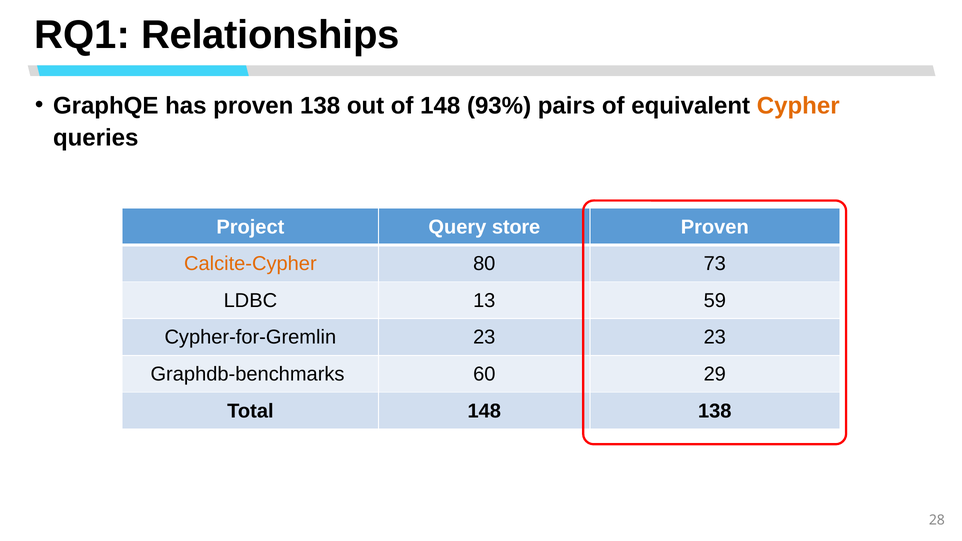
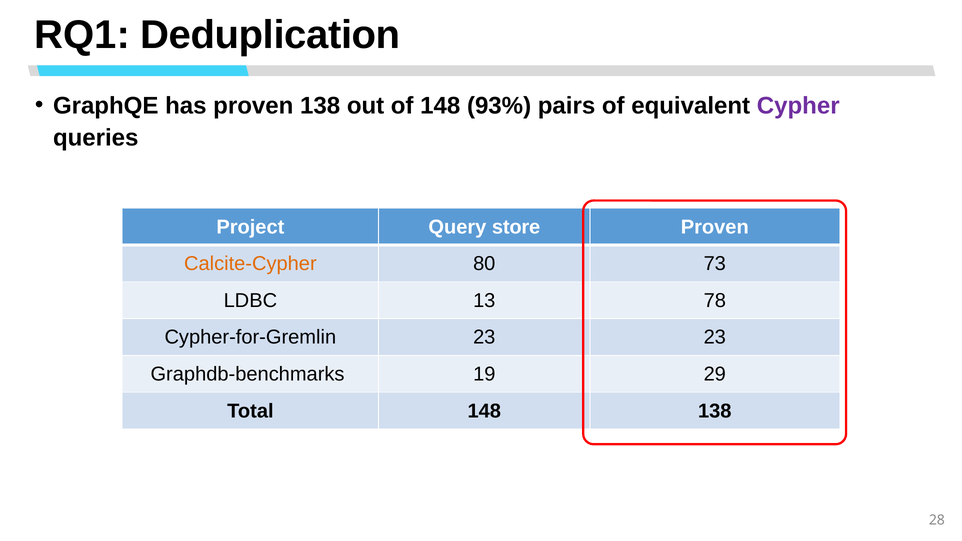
Relationships: Relationships -> Deduplication (270, 35)
Cypher colour: orange -> purple (798, 106)
59: 59 -> 78 (715, 301)
60: 60 -> 19 (484, 374)
